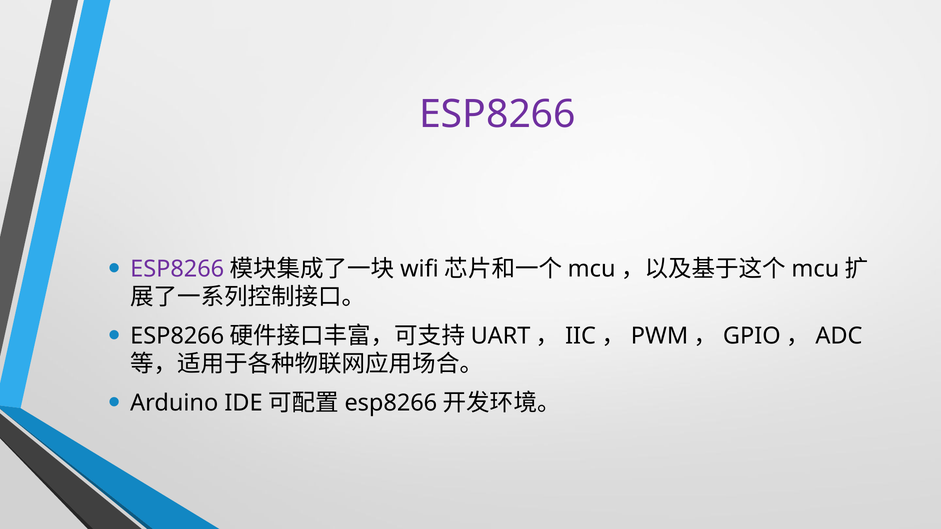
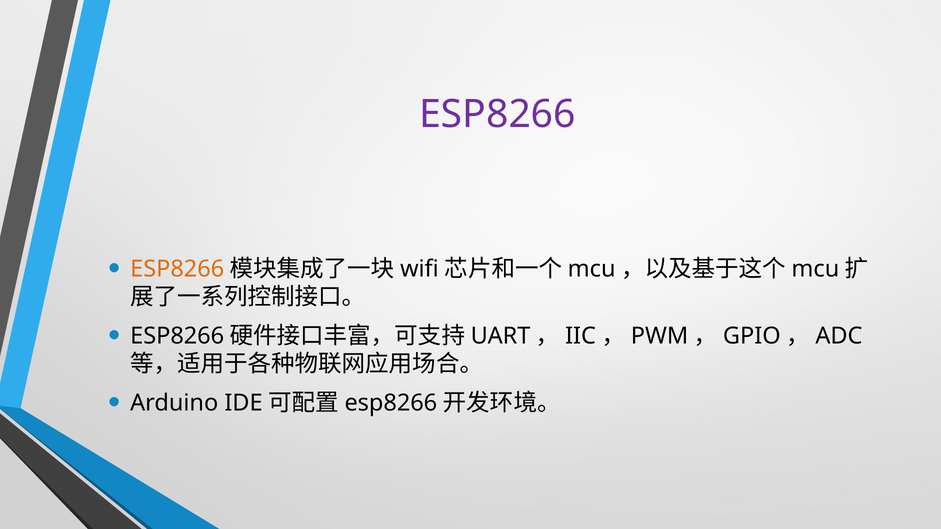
ESP8266 colour: purple -> orange (177, 269)
